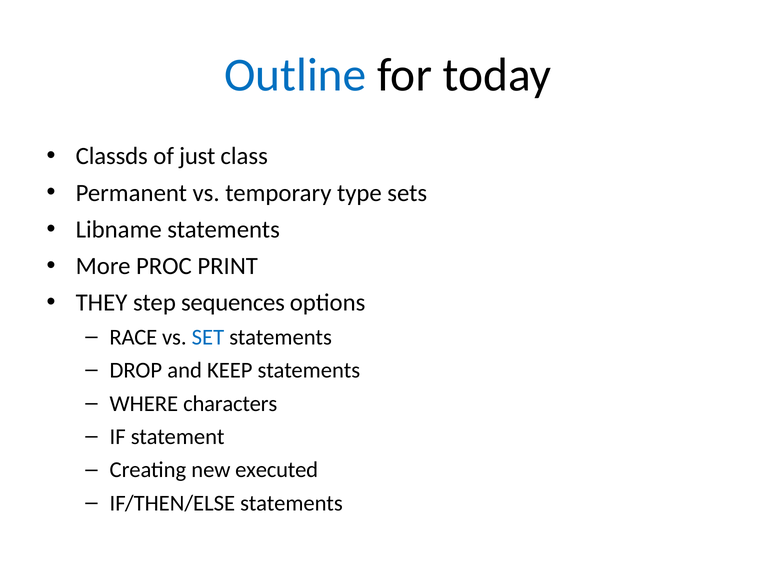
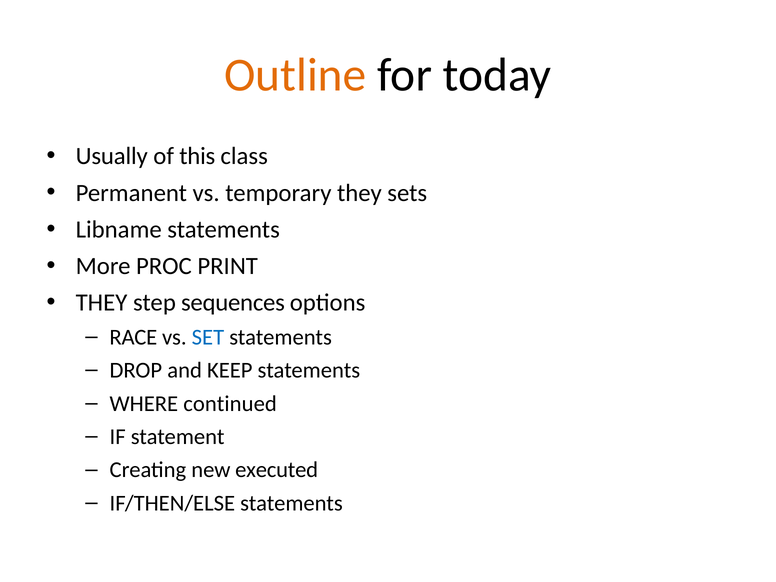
Outline colour: blue -> orange (295, 75)
Classds: Classds -> Usually (112, 156)
just: just -> this (197, 156)
temporary type: type -> they (359, 193)
characters: characters -> continued (230, 404)
